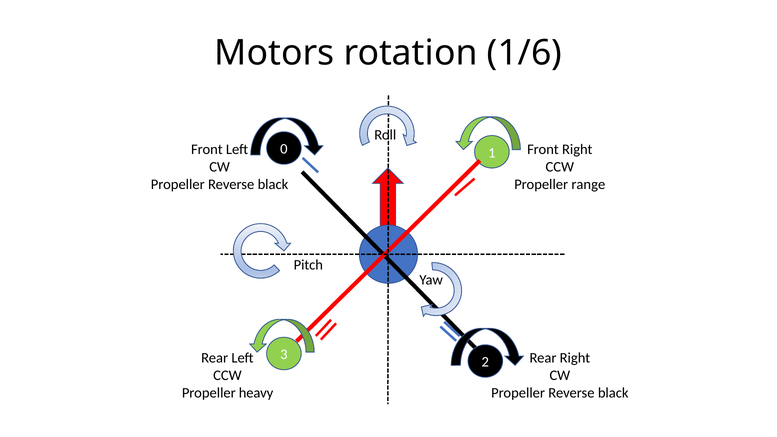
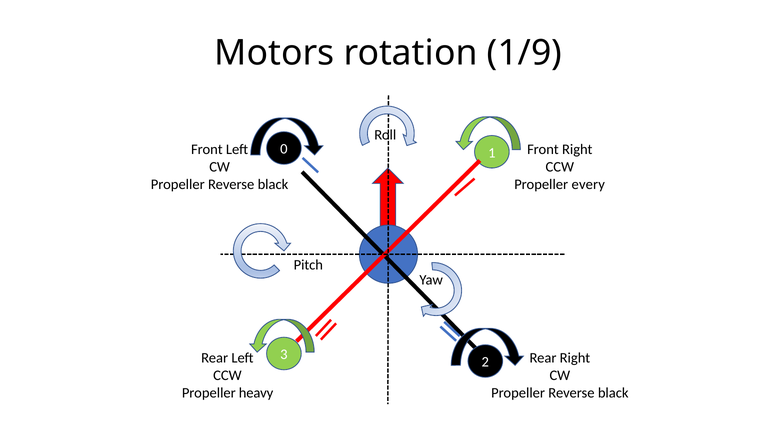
1/6: 1/6 -> 1/9 (524, 53)
range: range -> every (588, 185)
